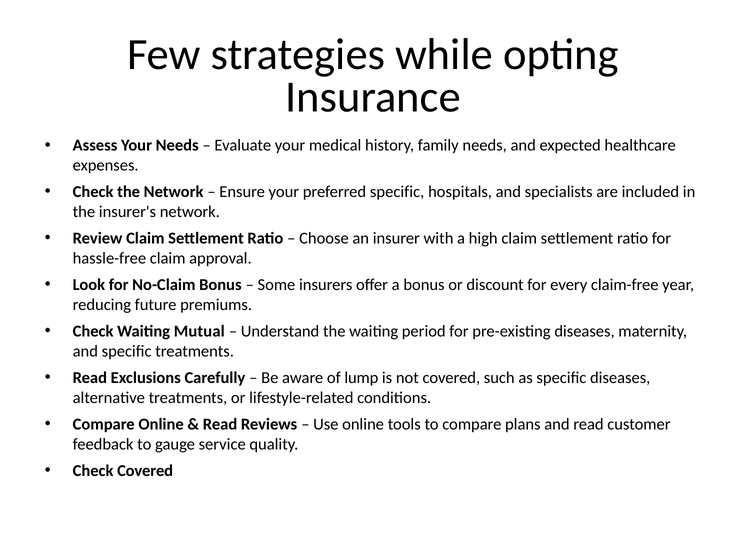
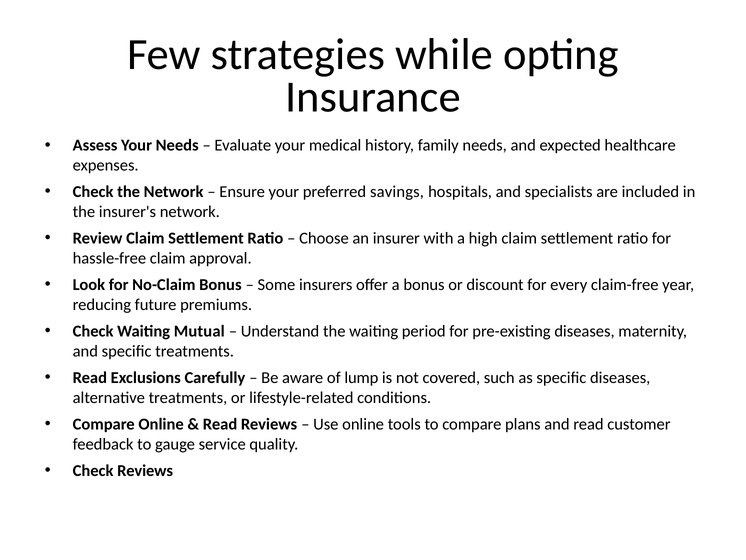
preferred specific: specific -> savings (397, 192)
Check Covered: Covered -> Reviews (145, 470)
